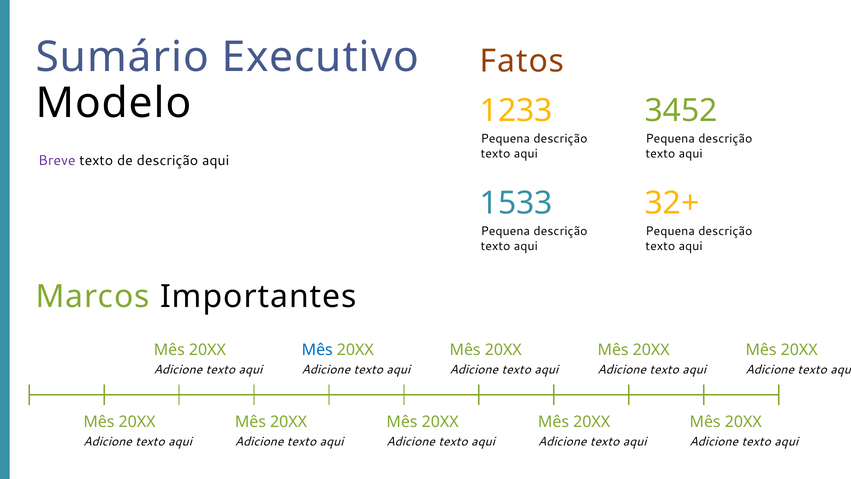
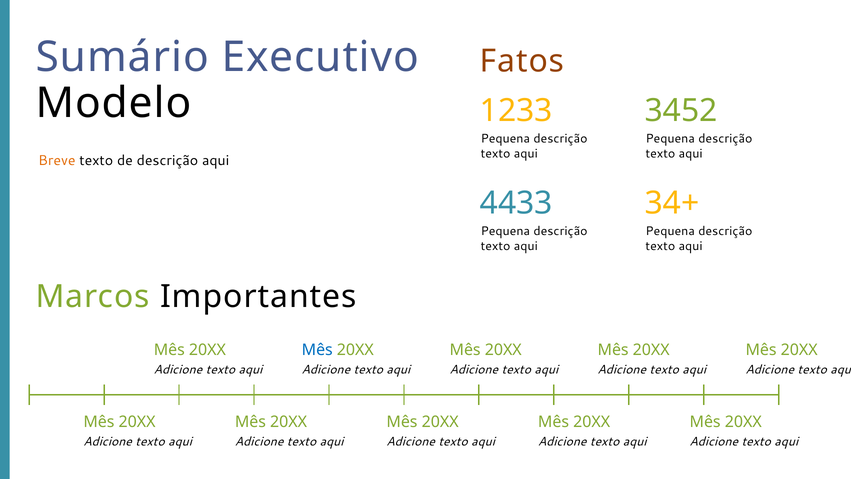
Breve colour: purple -> orange (57, 160)
1533: 1533 -> 4433 (516, 203)
32+: 32+ -> 34+ (672, 203)
